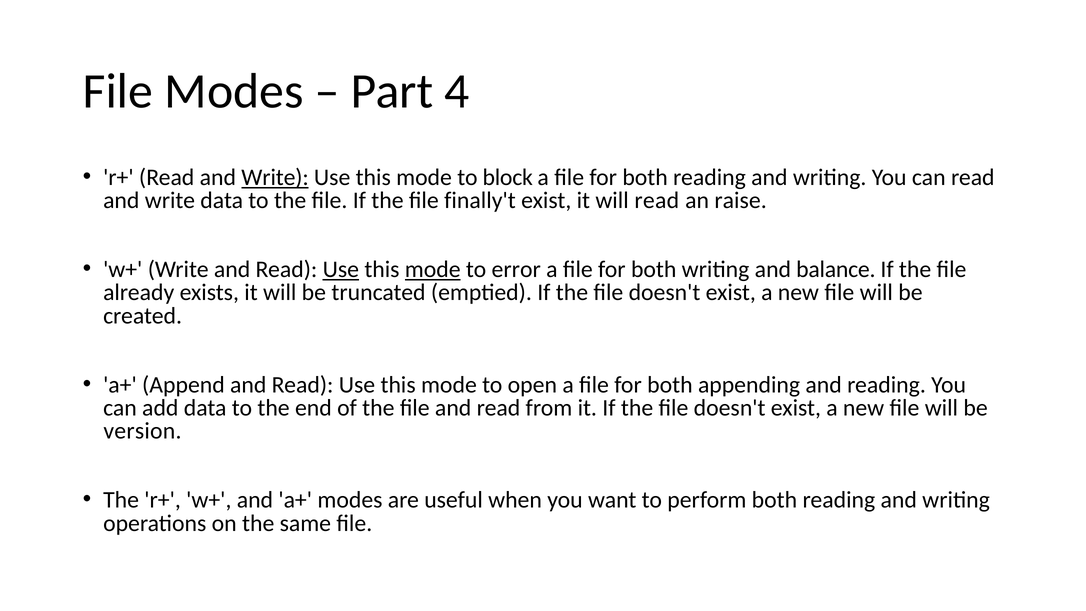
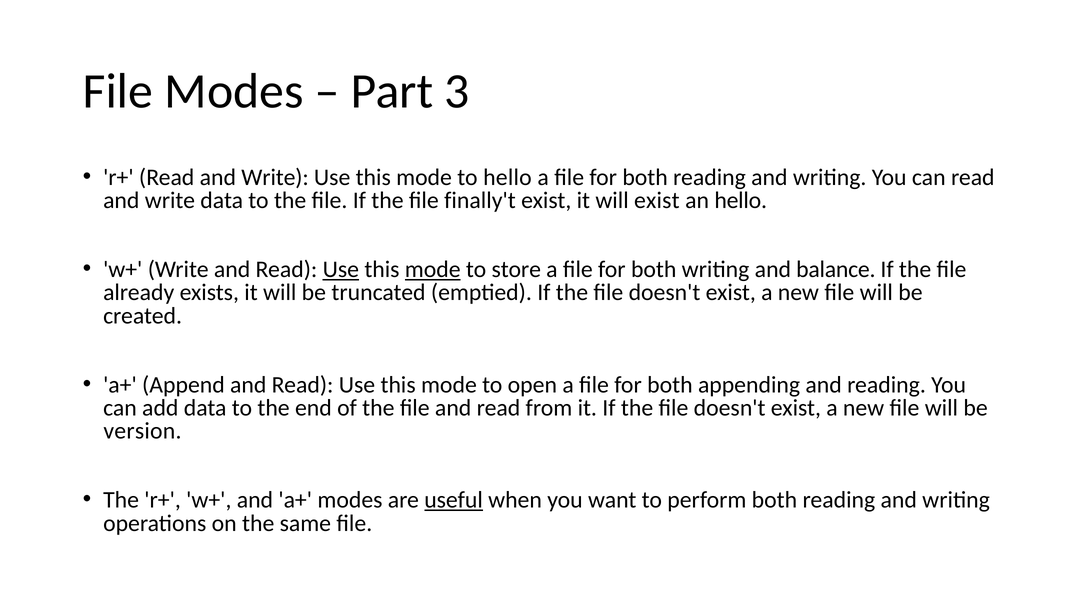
4: 4 -> 3 (457, 91)
Write underline: present -> none (275, 177)
to block: block -> hello (507, 177)
will read: read -> exist (657, 200)
an raise: raise -> hello (741, 200)
error: error -> store (516, 269)
useful underline: none -> present (454, 500)
